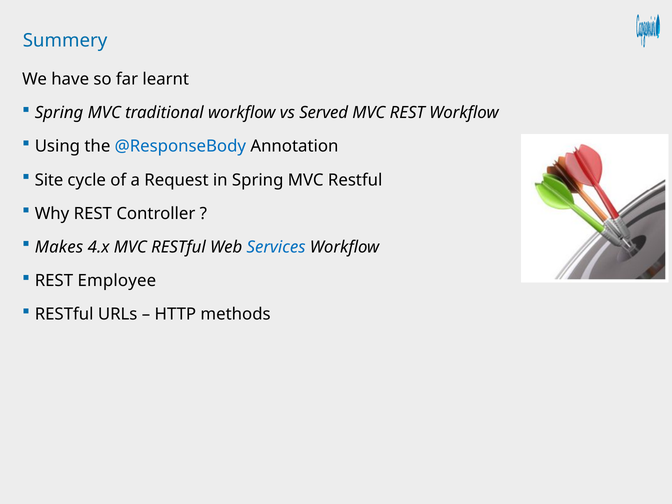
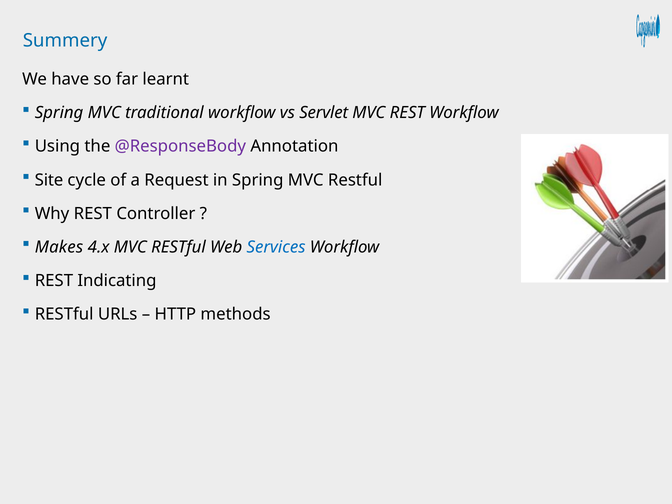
Served: Served -> Servlet (324, 113)
@ResponseBody colour: blue -> purple (180, 146)
Employee: Employee -> Indicating (117, 281)
